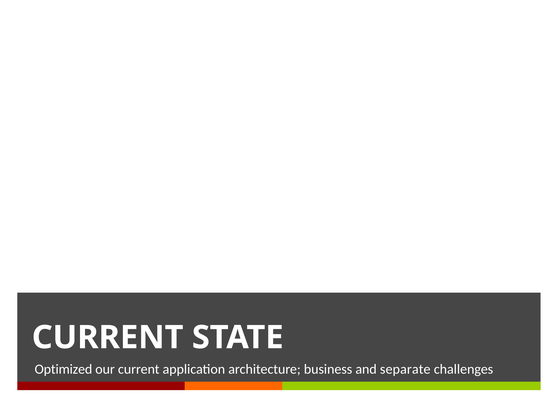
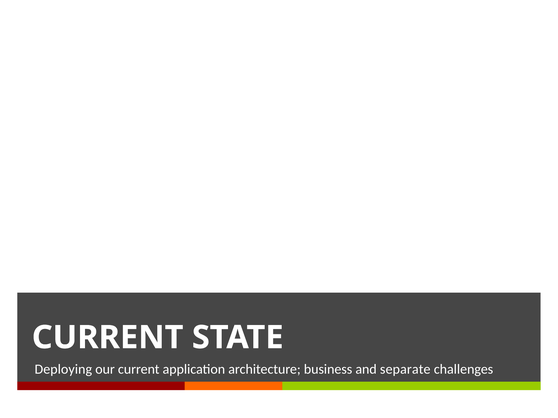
Optimized: Optimized -> Deploying (63, 370)
